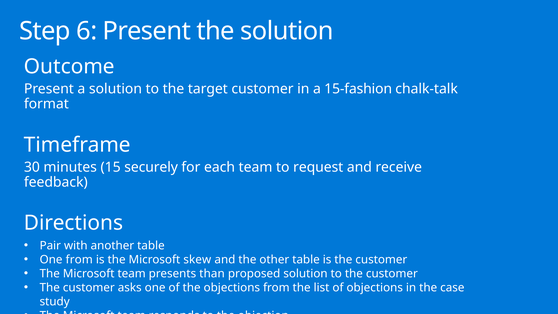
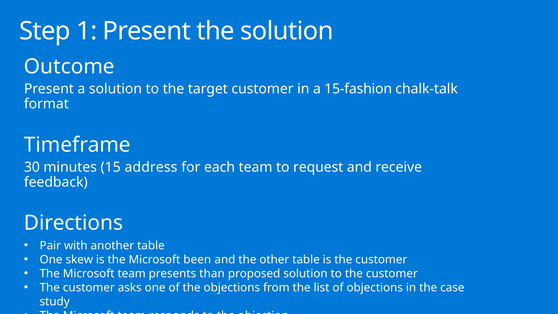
6: 6 -> 1 (87, 31)
securely: securely -> address (151, 167)
One from: from -> skew (79, 260)
skew: skew -> been (197, 260)
